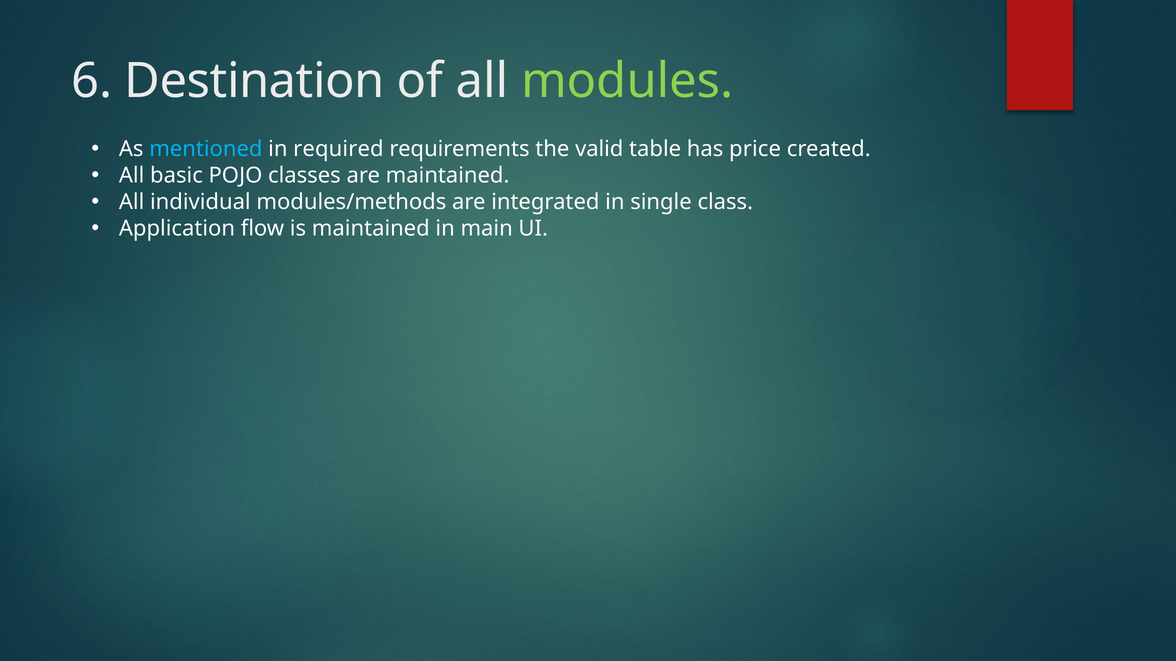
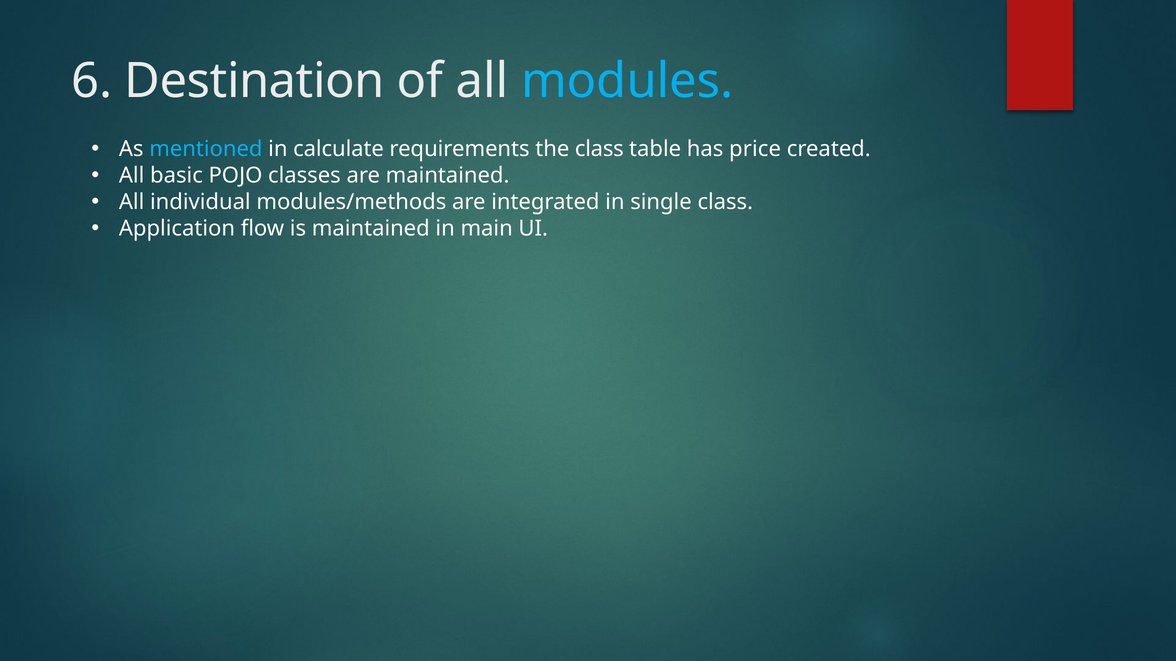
modules colour: light green -> light blue (627, 81)
required: required -> calculate (339, 149)
the valid: valid -> class (599, 149)
